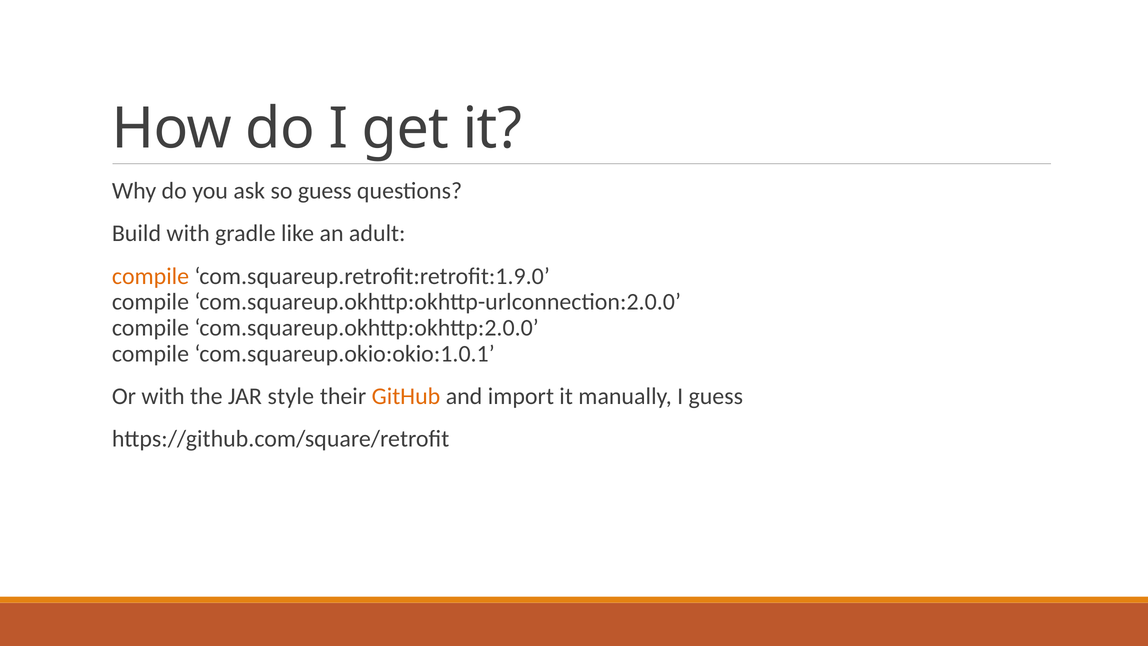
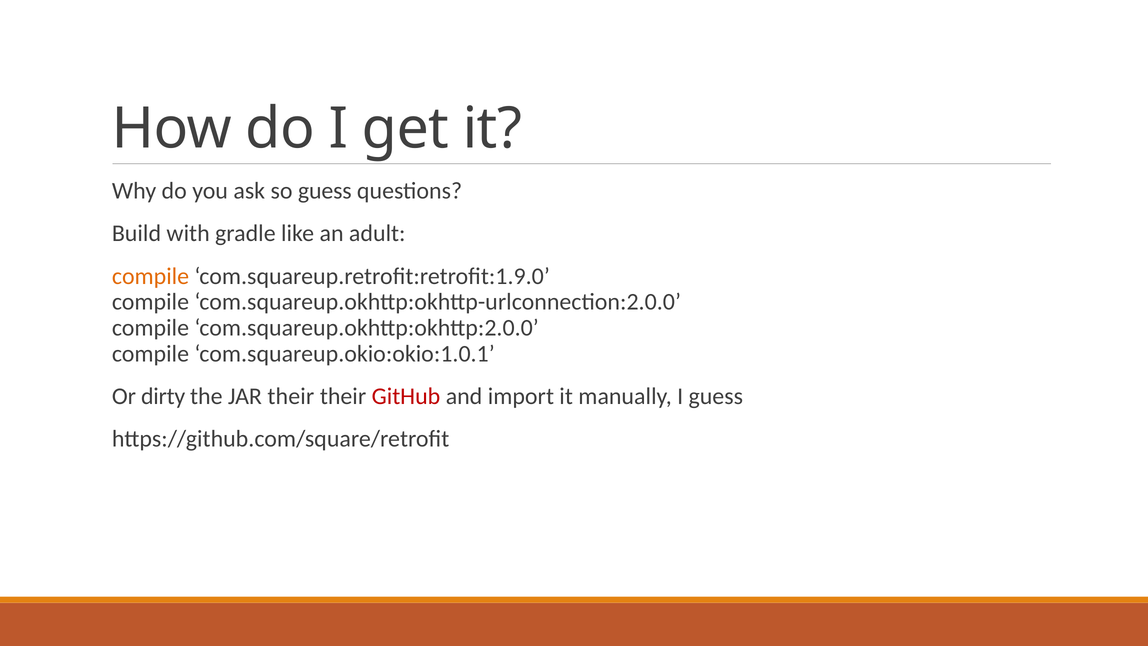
Or with: with -> dirty (163, 396)
JAR style: style -> their (291, 396)
GitHub colour: orange -> red (406, 396)
